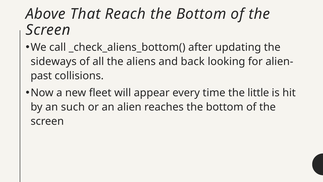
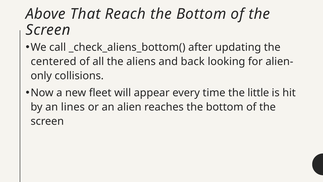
sideways: sideways -> centered (54, 62)
past: past -> only (41, 76)
such: such -> lines (73, 107)
